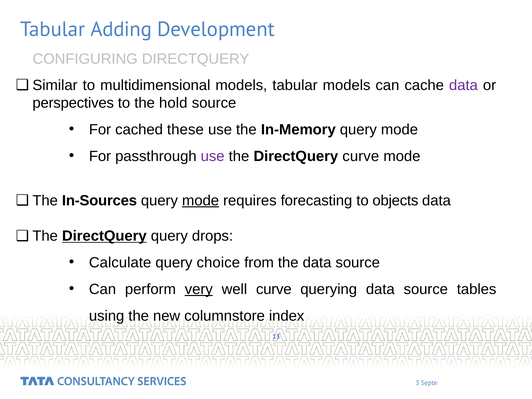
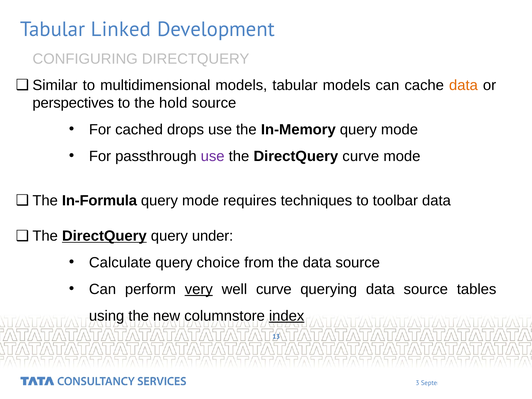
Adding: Adding -> Linked (121, 29)
data colour: purple -> orange (463, 85)
these: these -> drops (185, 130)
In-Sources: In-Sources -> In-Formula (99, 201)
mode underline: present -> none (201, 201)
forecasting: forecasting -> techniques (316, 201)
objects: objects -> toolbar (395, 201)
drops: drops -> under (213, 236)
index underline: none -> present (287, 316)
